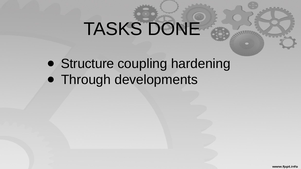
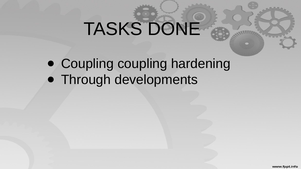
Structure: Structure -> Coupling (87, 64)
